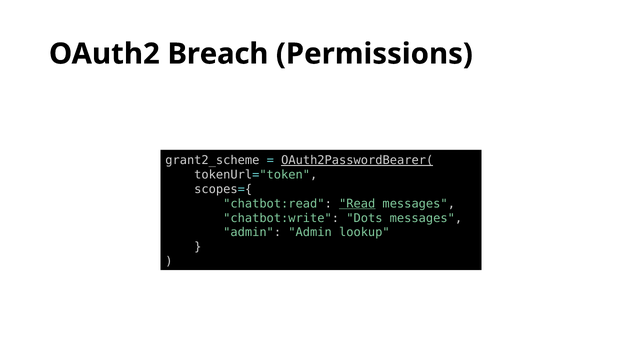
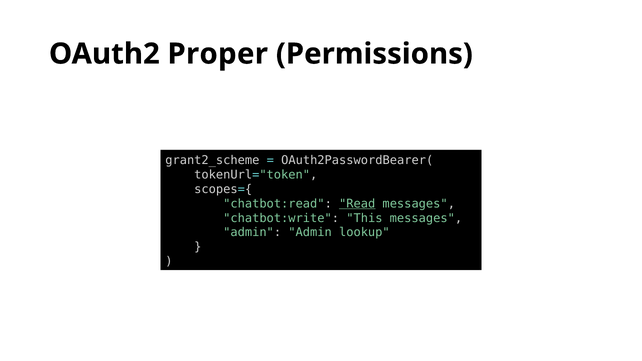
Breach: Breach -> Proper (218, 54)
OAuth2PasswordBearer( underline: present -> none (357, 160)
Dots: Dots -> This (364, 218)
